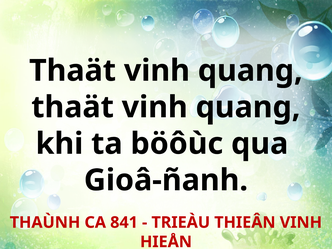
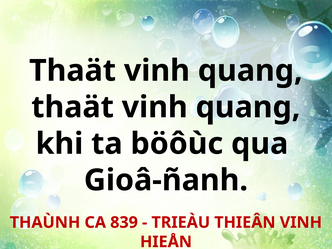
841: 841 -> 839 (124, 222)
